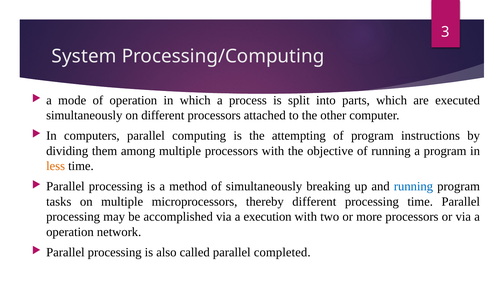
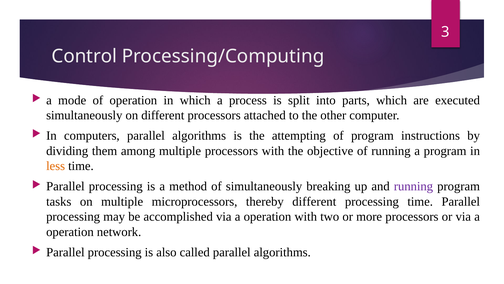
System: System -> Control (84, 56)
computers parallel computing: computing -> algorithms (199, 136)
running colour: blue -> purple (413, 186)
accomplished via a execution: execution -> operation (267, 216)
called parallel completed: completed -> algorithms (282, 252)
